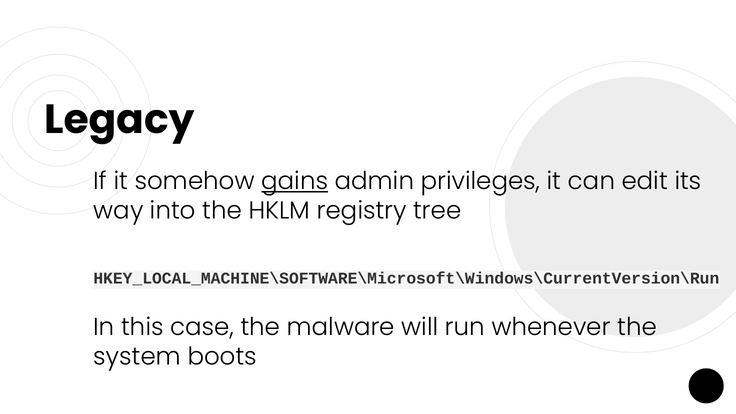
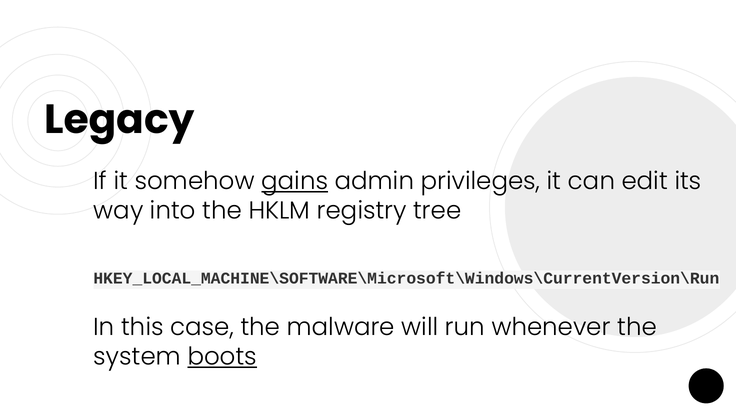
boots underline: none -> present (222, 357)
